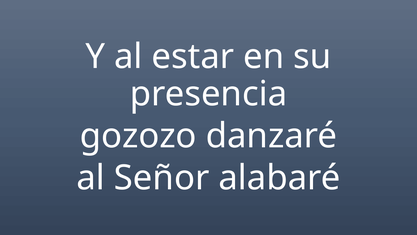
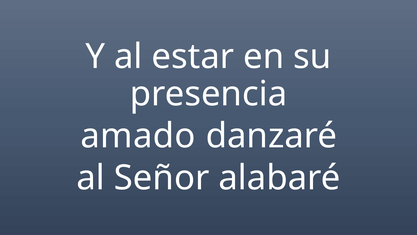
gozozo: gozozo -> amado (138, 136)
